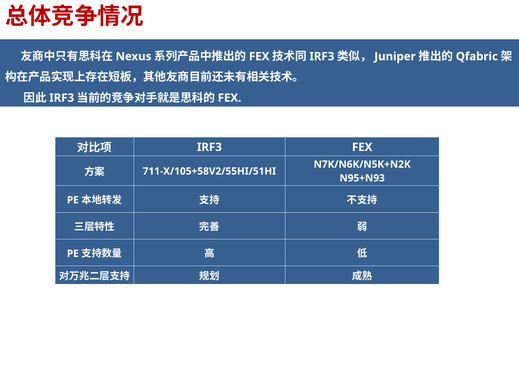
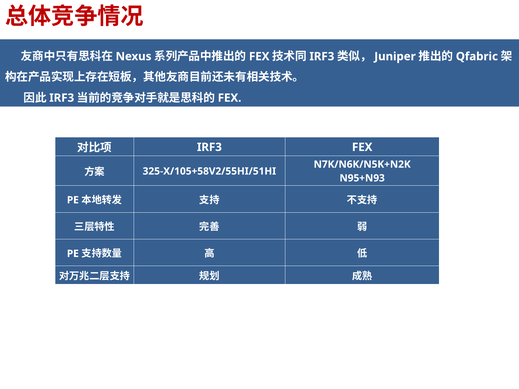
711-X/105+58V2/55HI/51HI: 711-X/105+58V2/55HI/51HI -> 325-X/105+58V2/55HI/51HI (209, 171)
